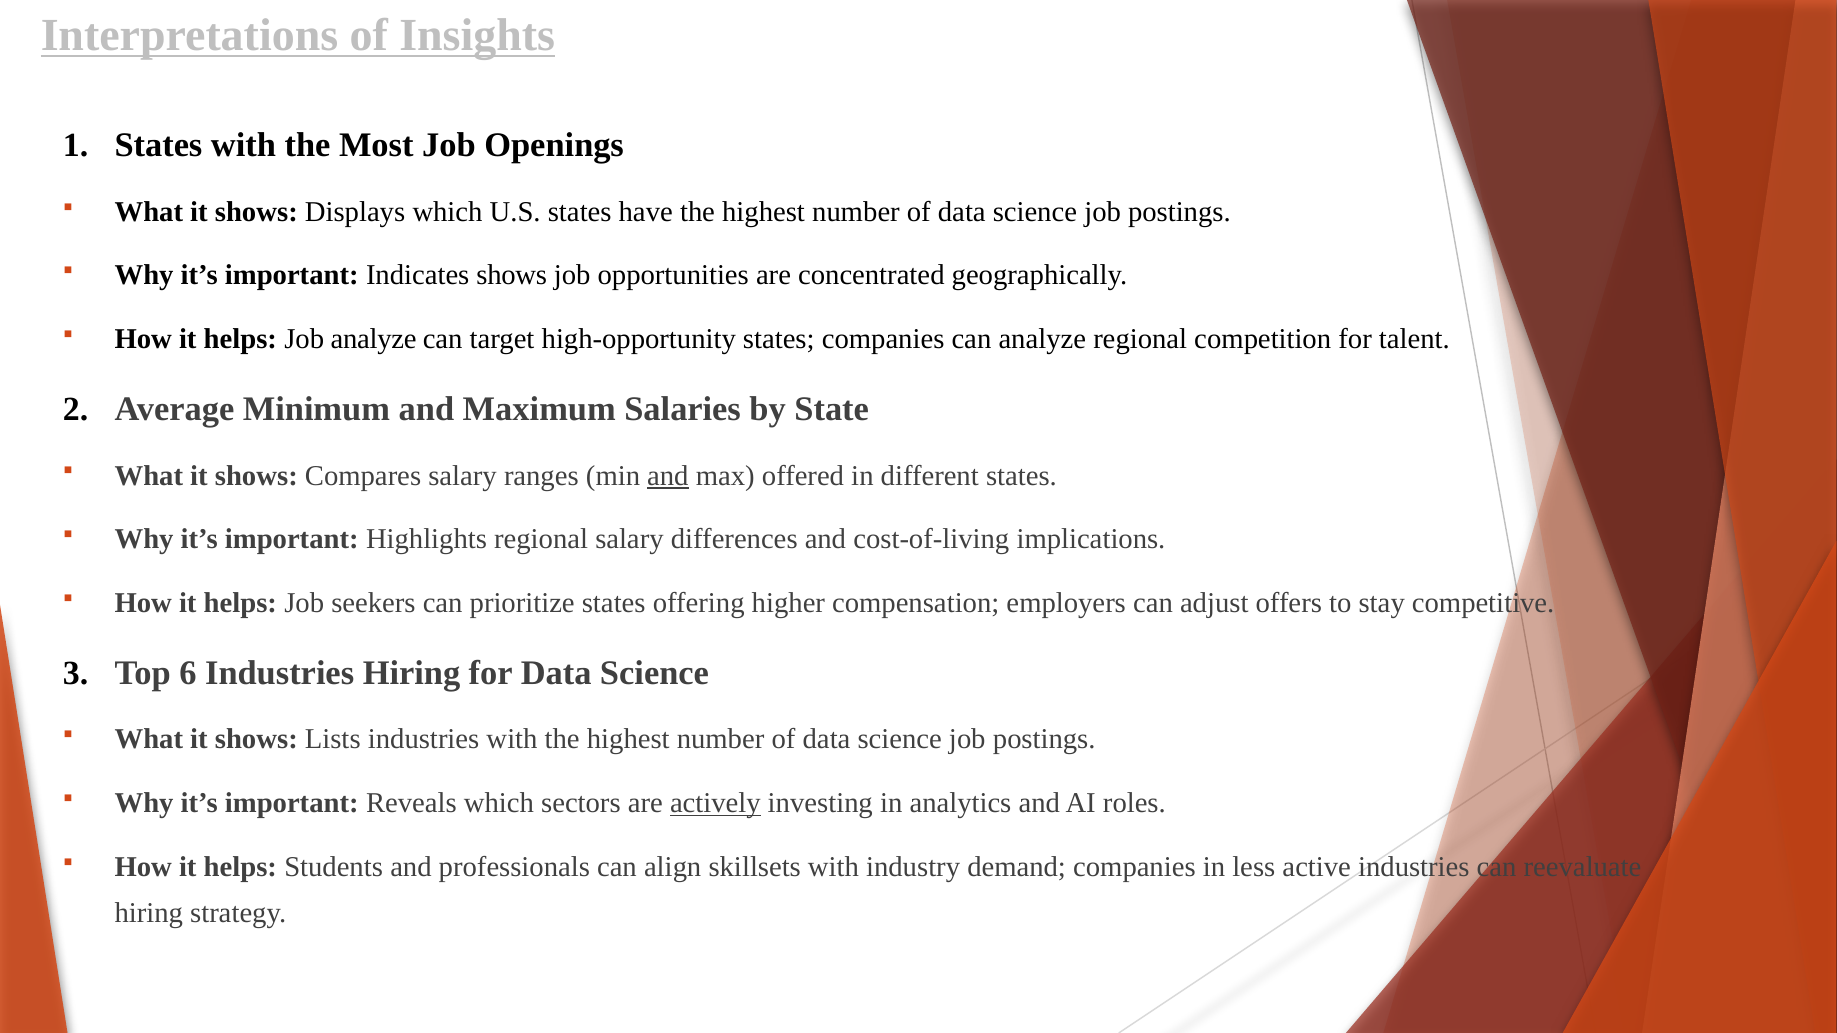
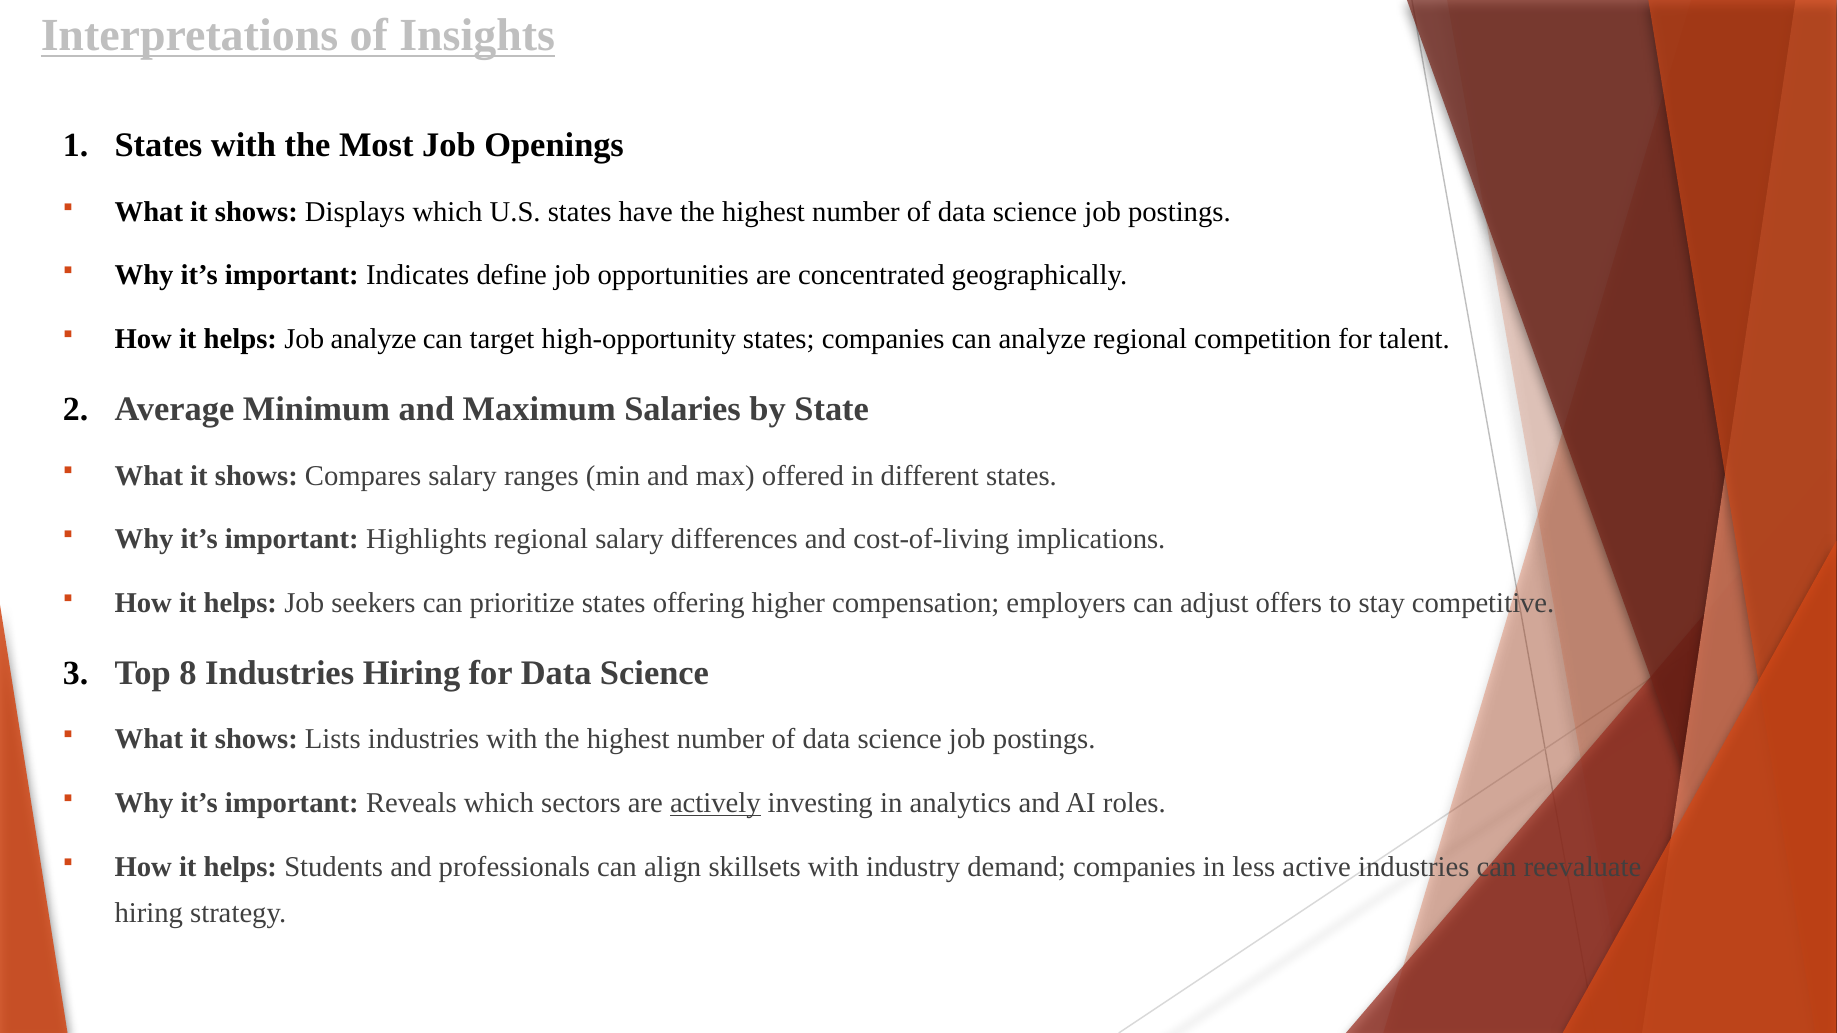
Indicates shows: shows -> define (512, 275)
and underline: present -> none (668, 476)
6: 6 -> 8 (188, 673)
